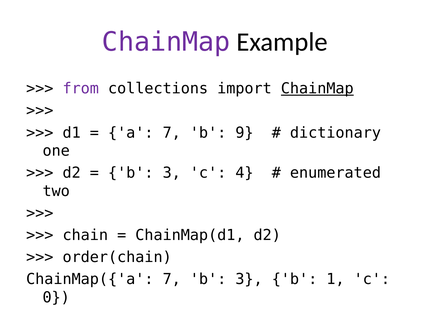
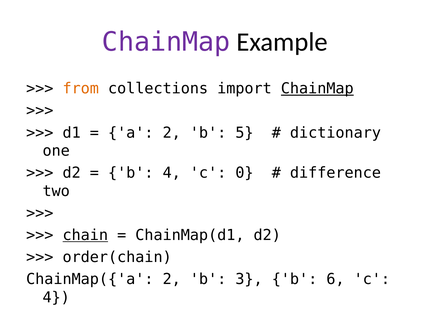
from colour: purple -> orange (81, 89)
a 7: 7 -> 2 (172, 133)
9: 9 -> 5 (245, 133)
3: 3 -> 4 (172, 173)
4: 4 -> 0 (245, 173)
enumerated: enumerated -> difference (335, 173)
chain underline: none -> present (85, 235)
ChainMap({'a 7: 7 -> 2 (172, 279)
1: 1 -> 6 (335, 279)
0: 0 -> 4 (56, 297)
